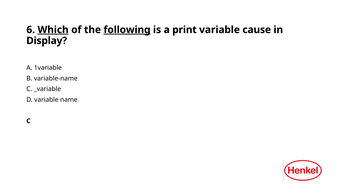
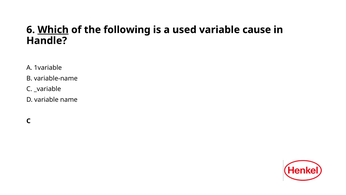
following underline: present -> none (127, 30)
print: print -> used (184, 30)
Display: Display -> Handle (47, 41)
